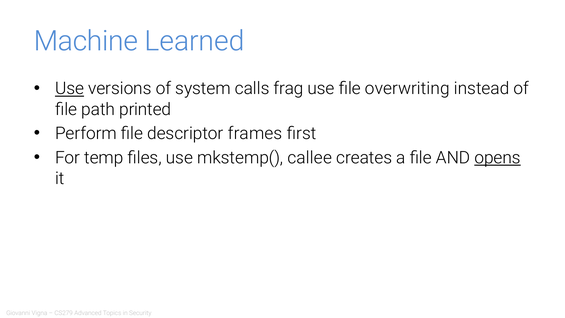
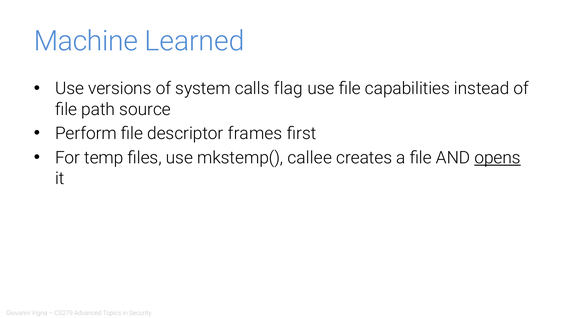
Use underline: present -> none (70, 89)
frag: frag -> flag (288, 89)
overwriting: overwriting -> capabilities (407, 89)
printed: printed -> source (145, 109)
